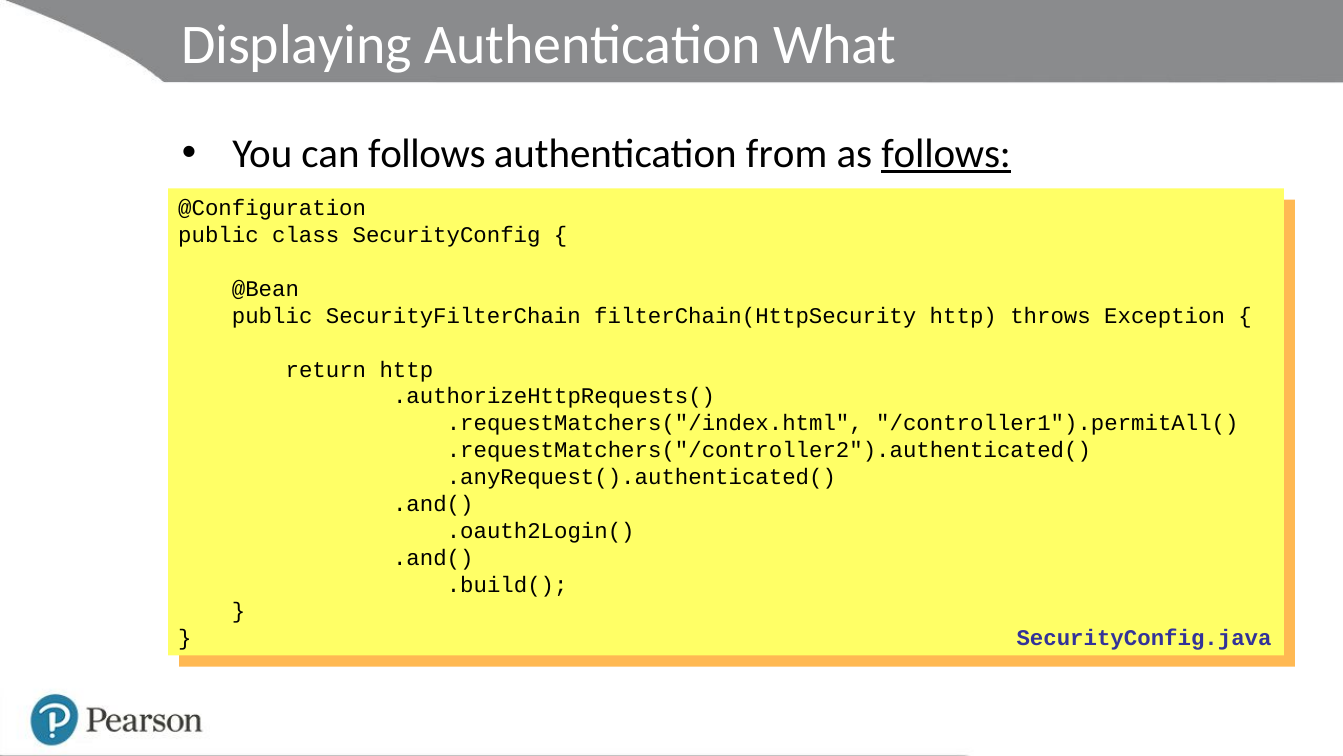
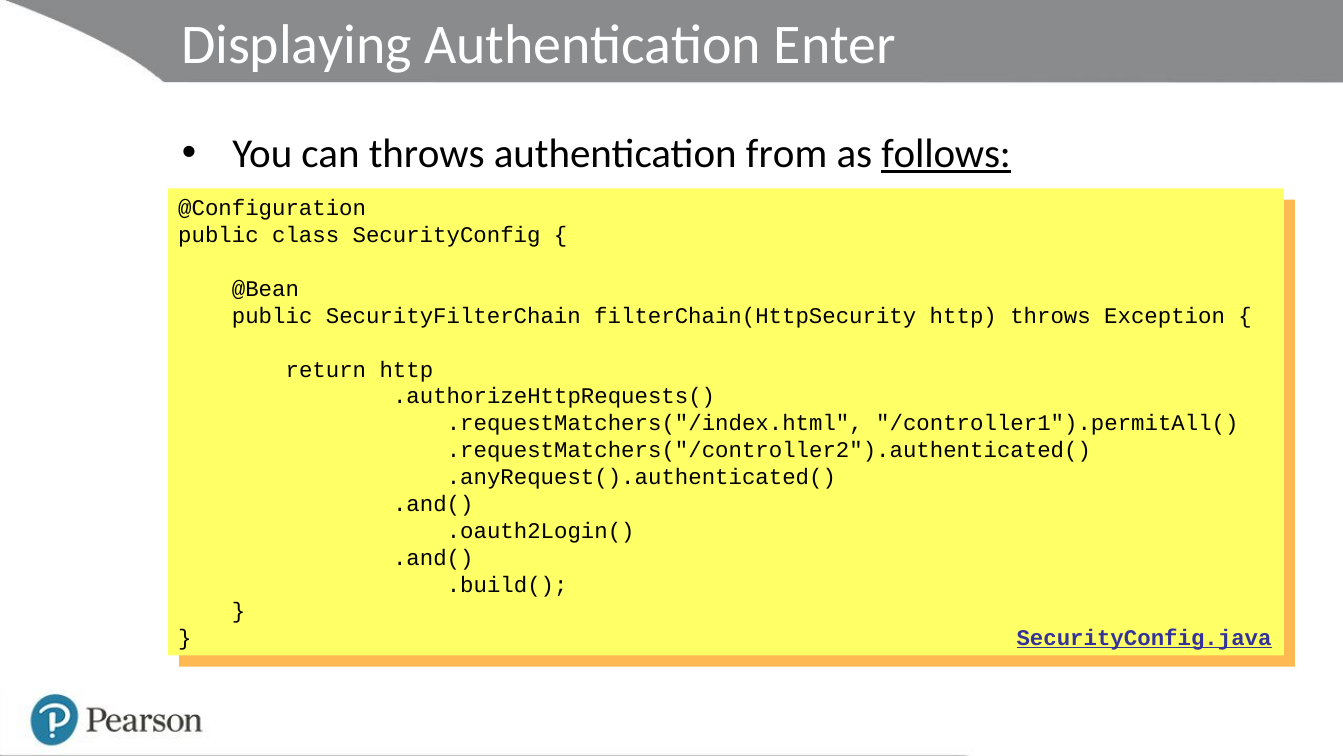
What: What -> Enter (835, 45)
can follows: follows -> throws (427, 154)
SecurityConfig.java underline: none -> present (1144, 638)
